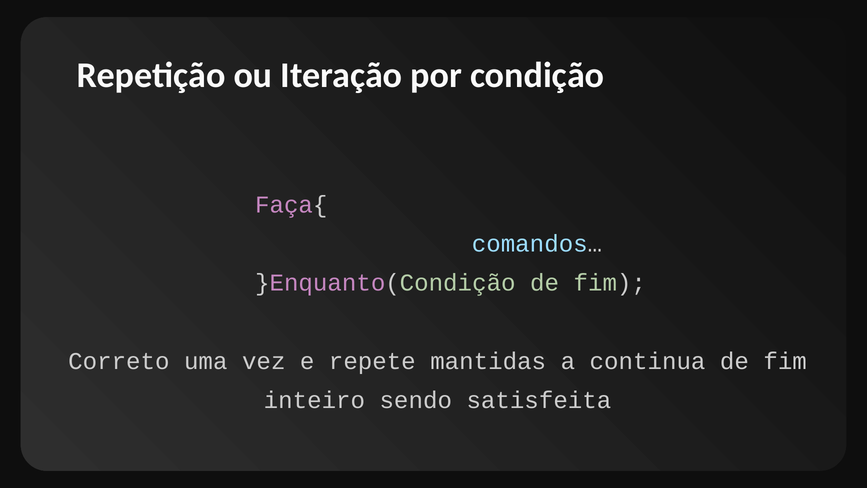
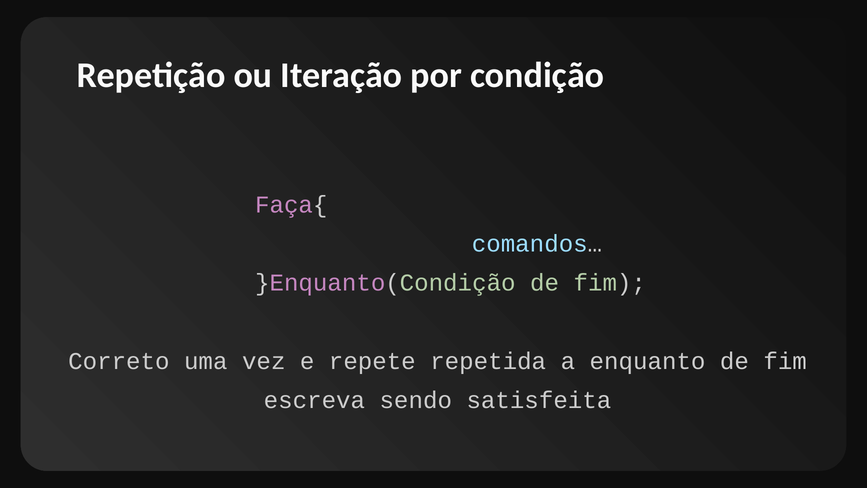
mantidas: mantidas -> repetida (488, 361)
continua: continua -> enquanto (648, 361)
inteiro: inteiro -> escreva (314, 400)
